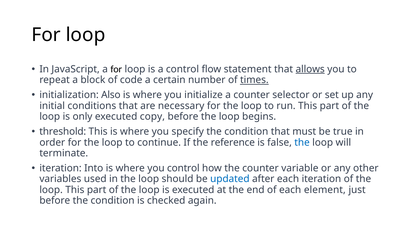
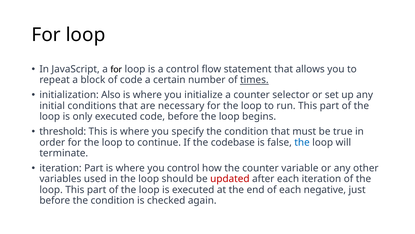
allows underline: present -> none (310, 69)
executed copy: copy -> code (152, 116)
reference: reference -> codebase (233, 142)
iteration Into: Into -> Part (94, 168)
updated colour: blue -> red (230, 179)
element: element -> negative (325, 189)
